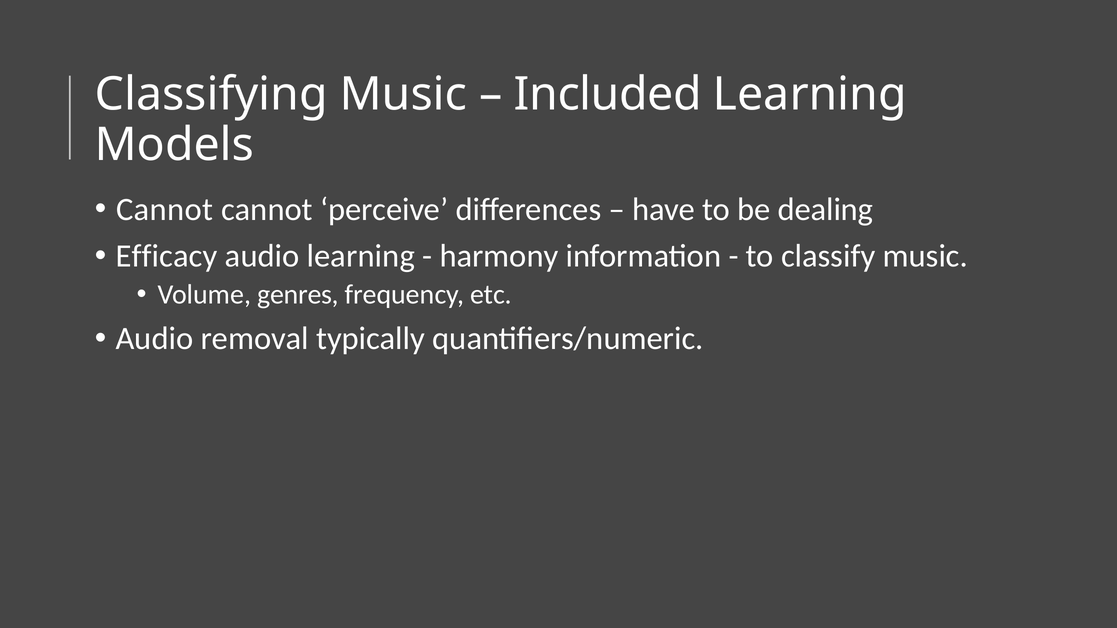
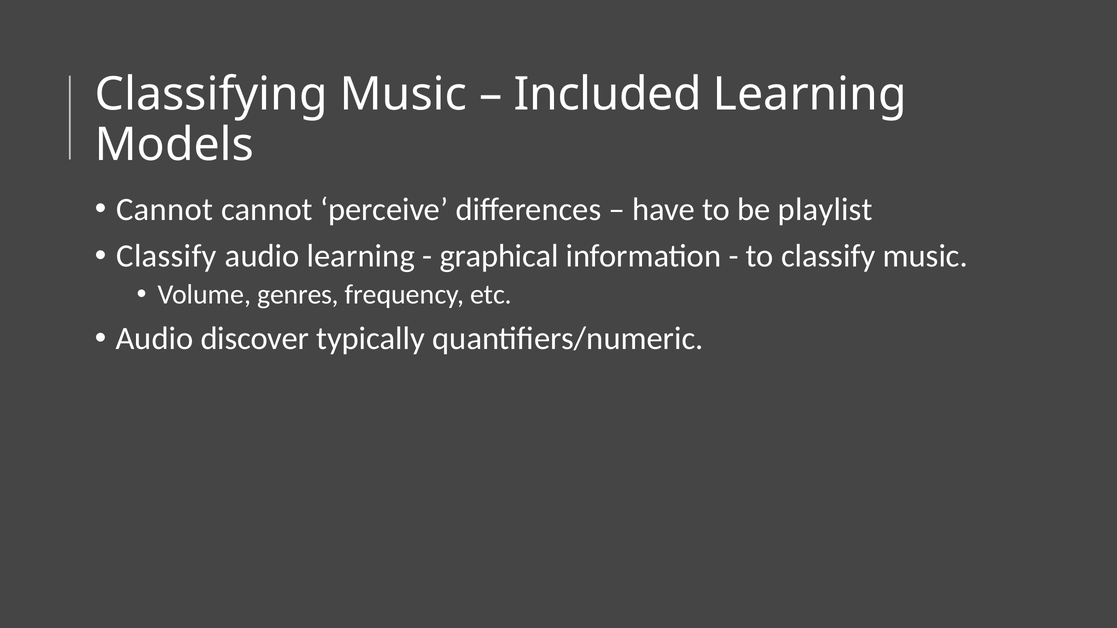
dealing: dealing -> playlist (825, 209)
Efficacy: Efficacy -> Classify (166, 256)
harmony: harmony -> graphical (499, 256)
removal: removal -> discover (255, 339)
